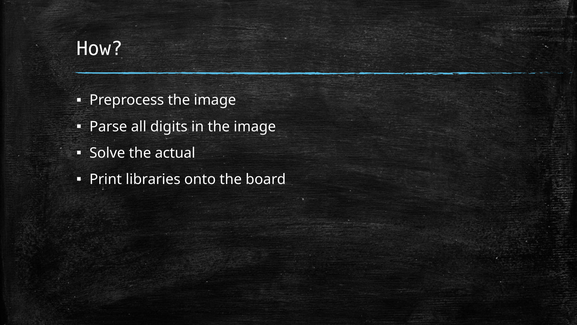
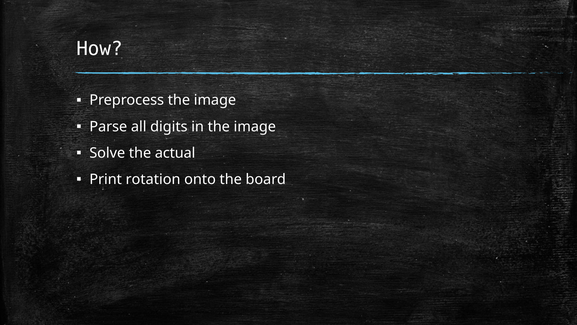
libraries: libraries -> rotation (153, 179)
